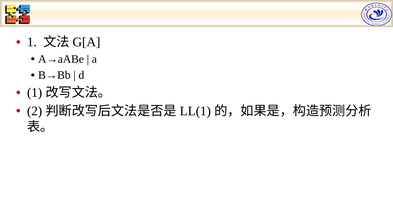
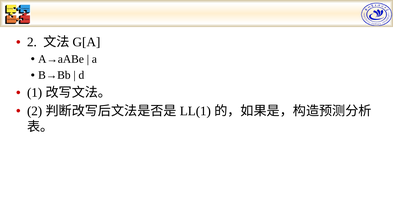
1: 1 -> 2 (32, 42)
